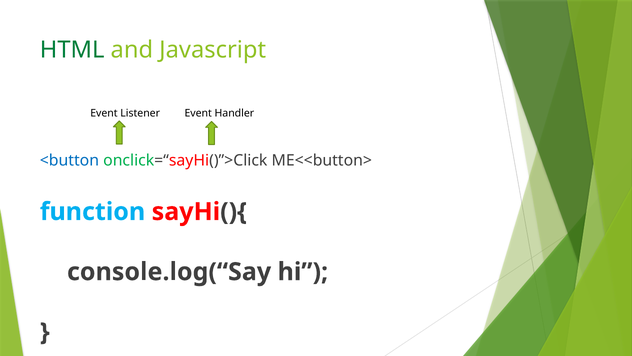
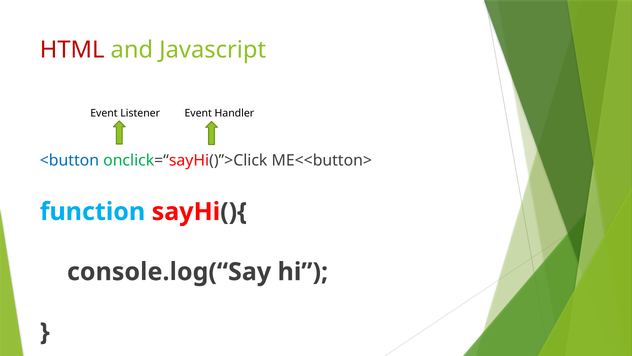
HTML colour: green -> red (72, 50)
